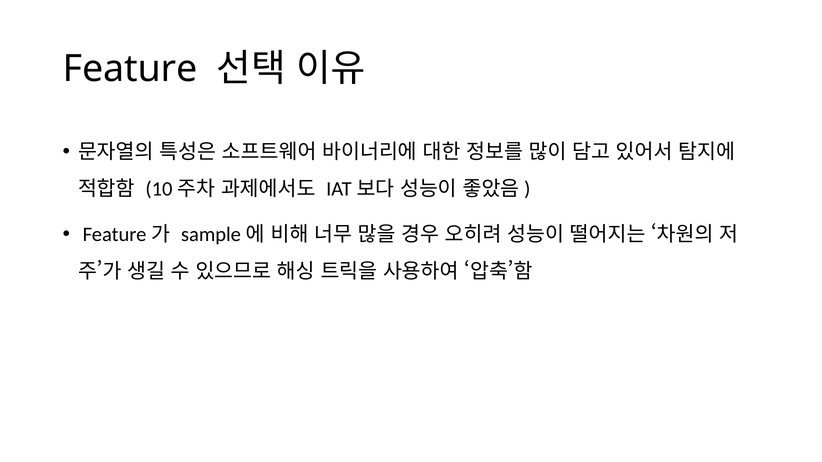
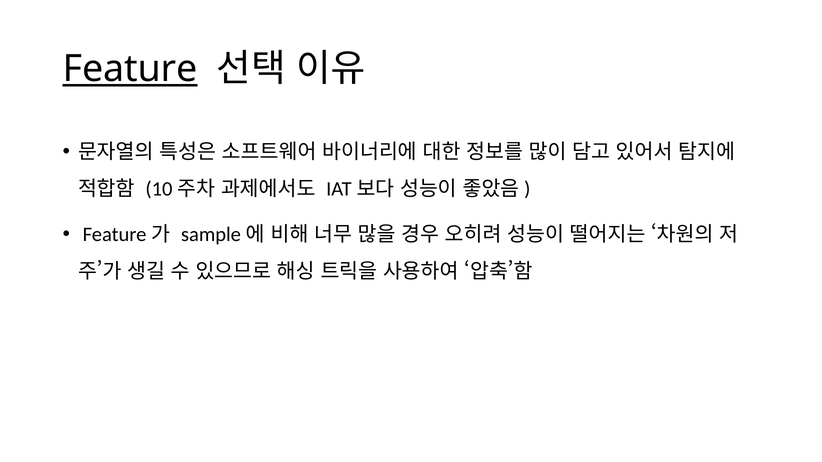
Feature underline: none -> present (130, 69)
